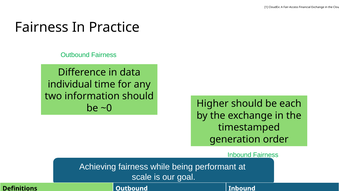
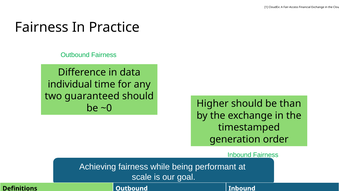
information: information -> guaranteed (92, 96)
each: each -> than (290, 104)
